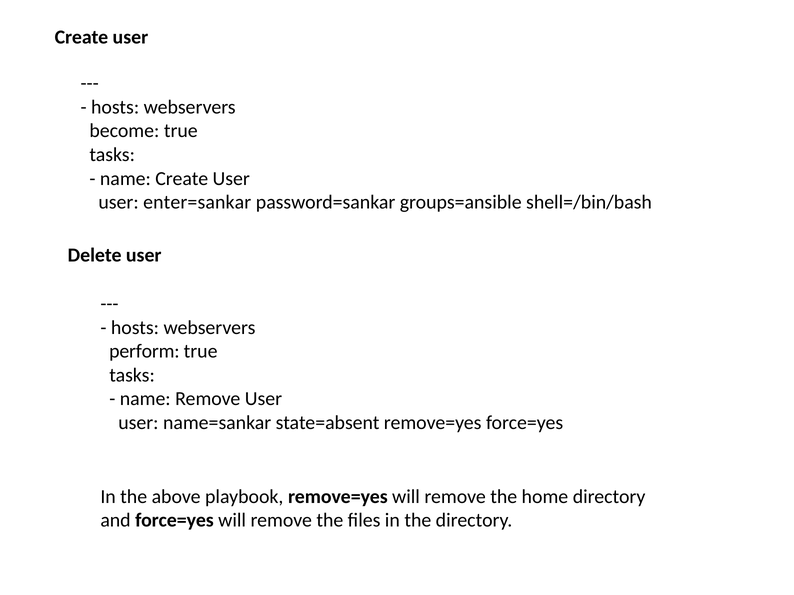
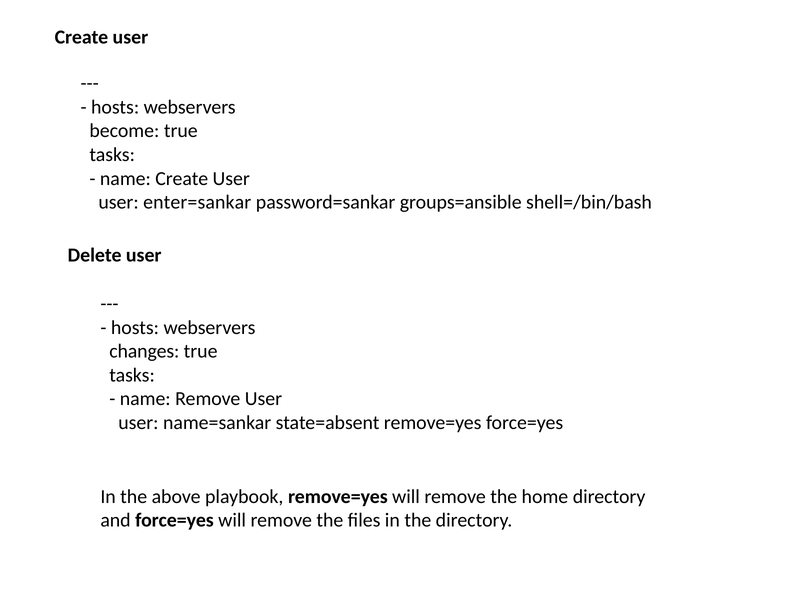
perform: perform -> changes (144, 352)
